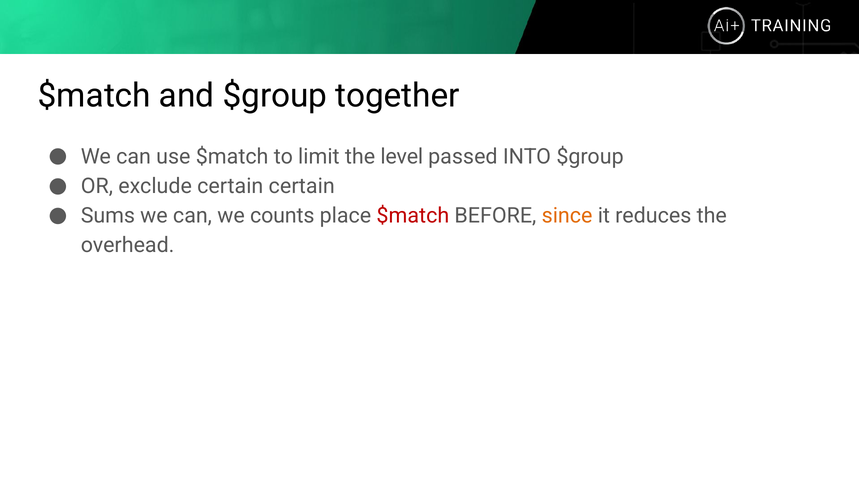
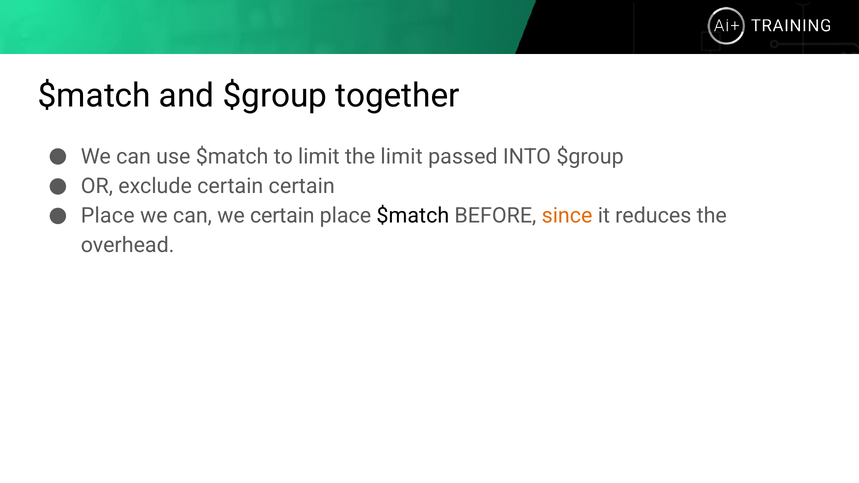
the level: level -> limit (402, 157)
Sums: Sums -> Place (108, 216)
we counts: counts -> certain (282, 216)
$match colour: red -> black (413, 216)
